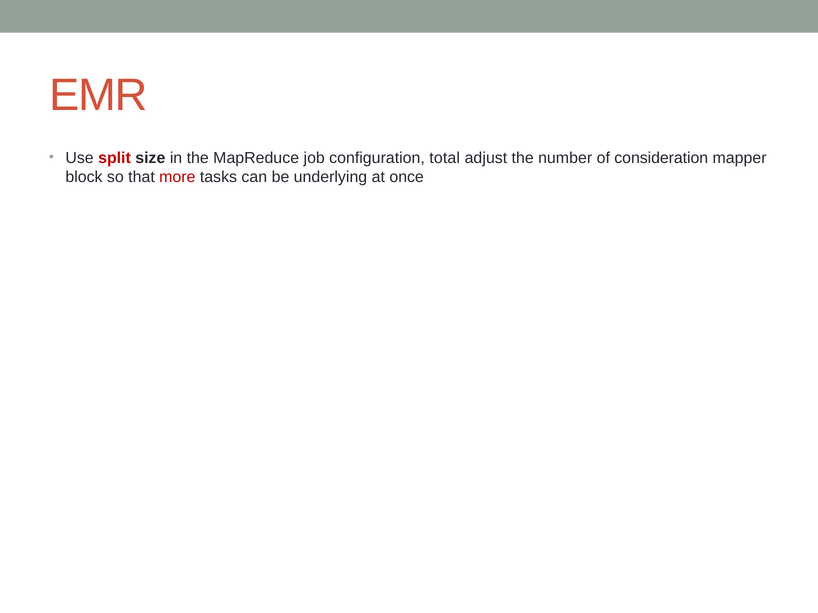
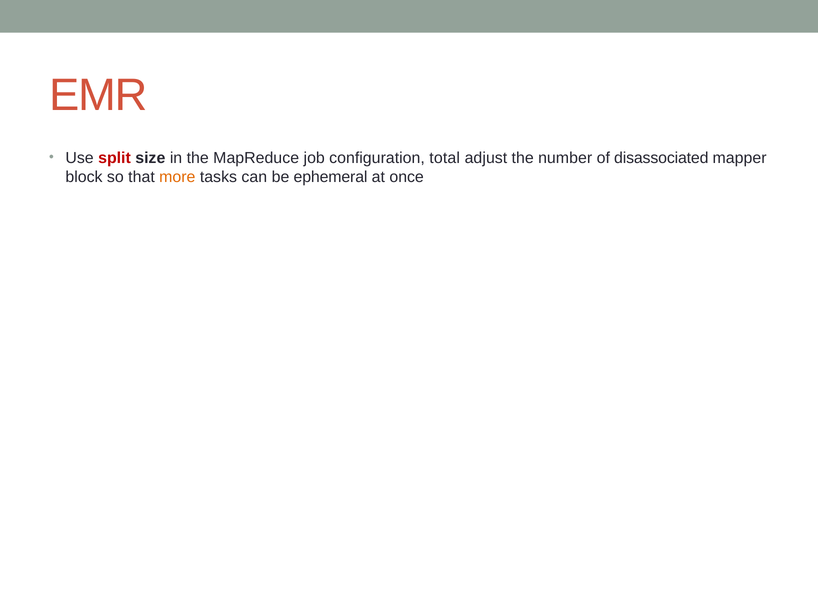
consideration: consideration -> disassociated (661, 158)
more colour: red -> orange (177, 177)
underlying: underlying -> ephemeral (331, 177)
